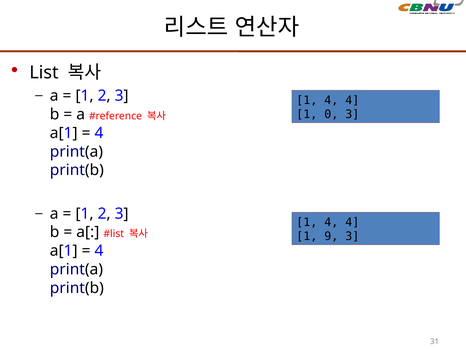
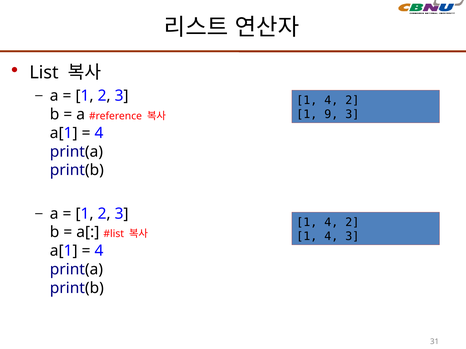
4: 4 -> 2 (352, 100)
0: 0 -> 9 (331, 114)
4: 4 -> 2 (352, 223)
9: 9 -> 4 (331, 237)
